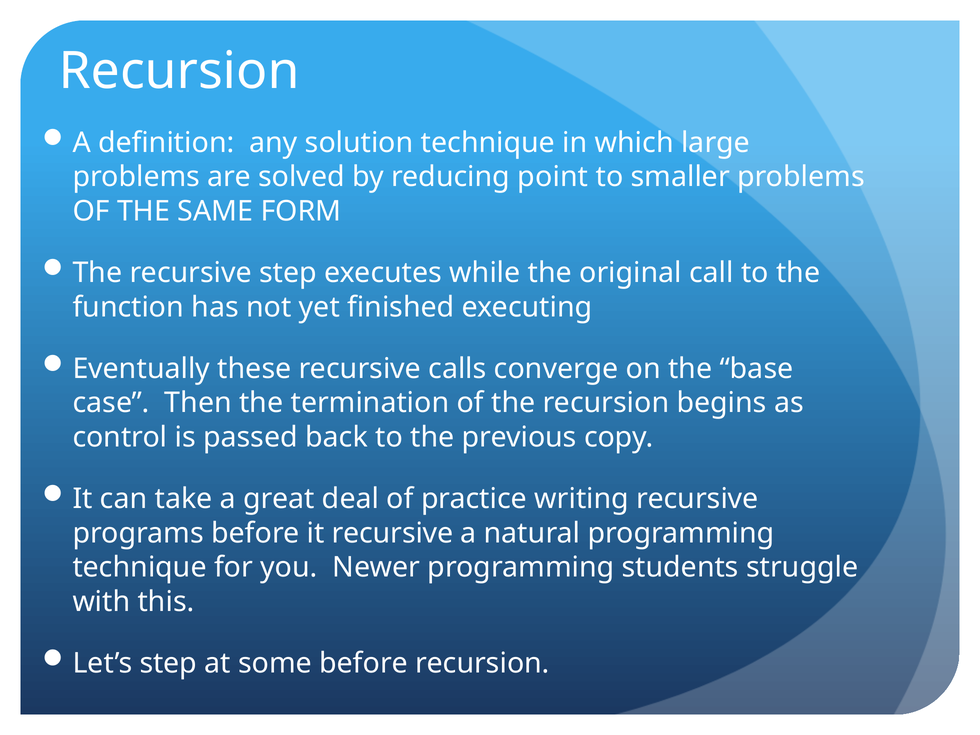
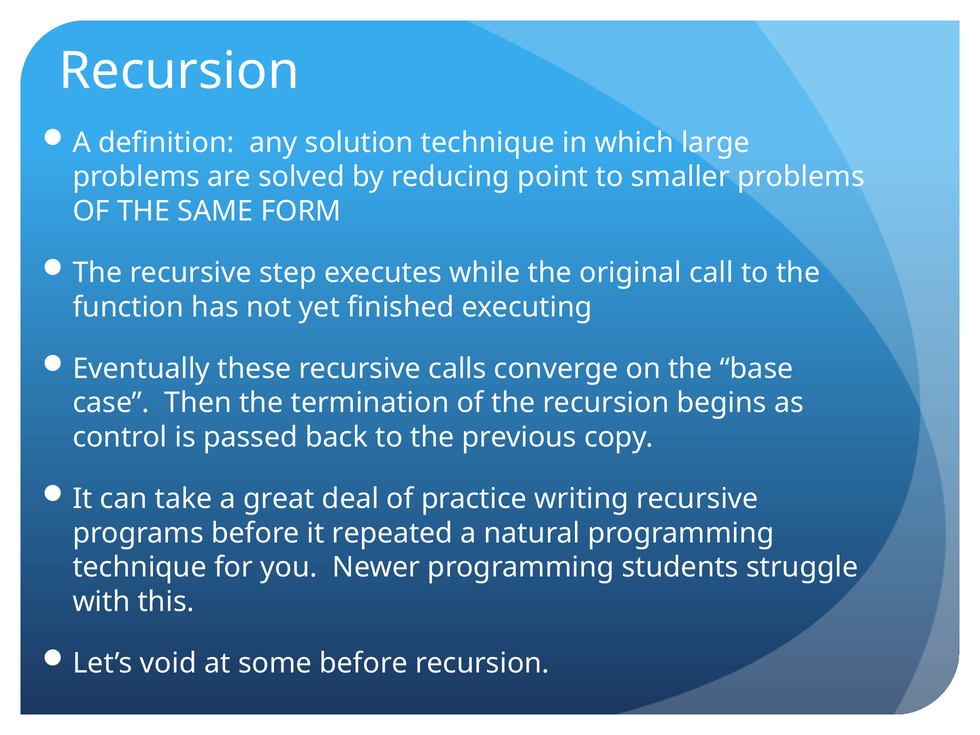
it recursive: recursive -> repeated (392, 533)
Let’s step: step -> void (168, 663)
